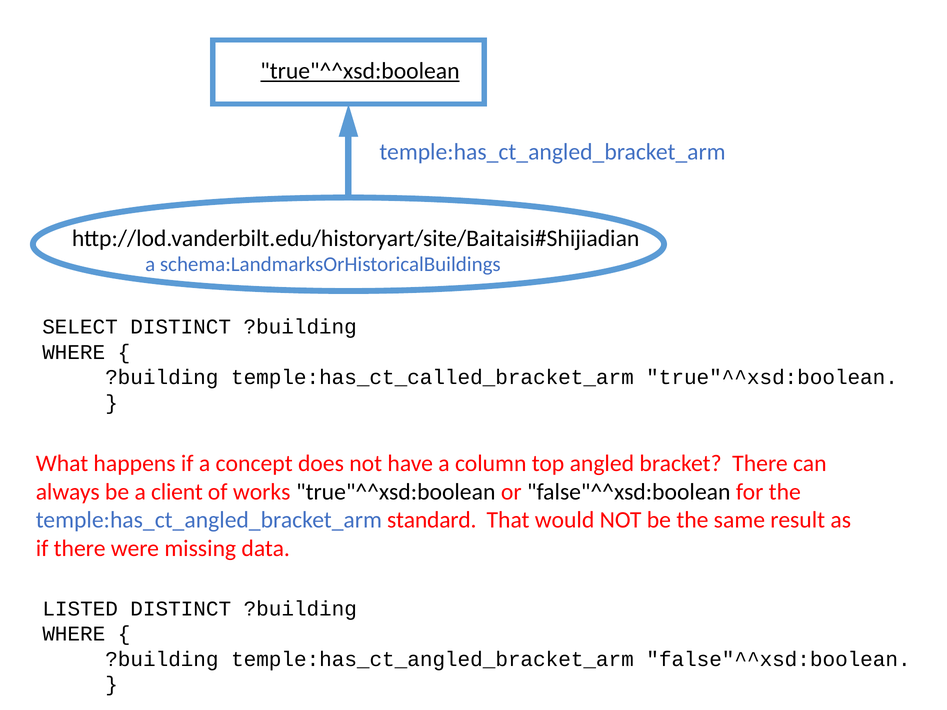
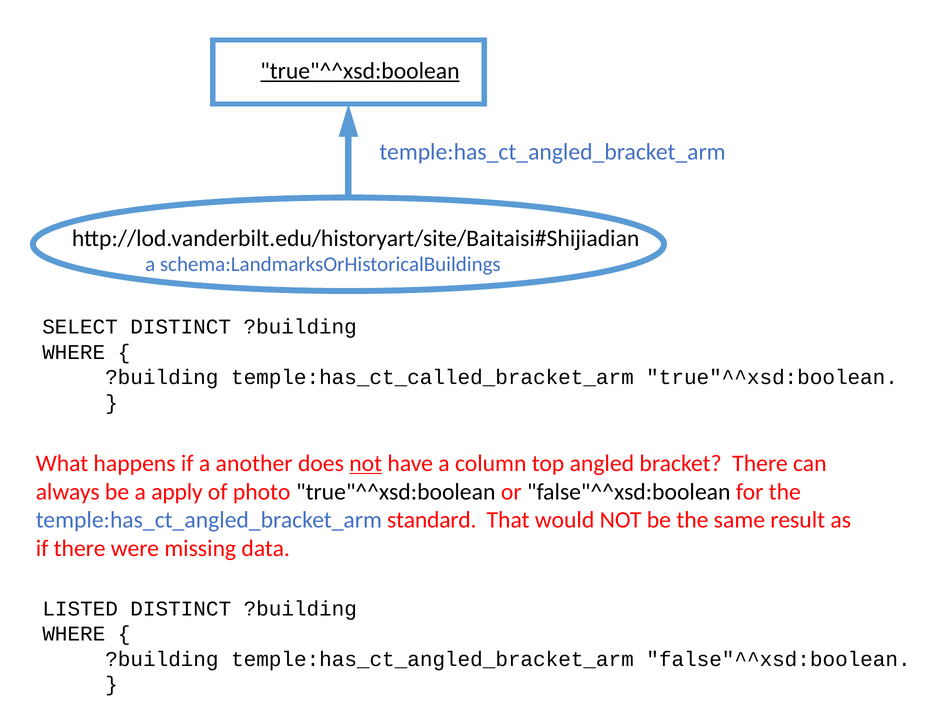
concept: concept -> another (254, 463)
not underline: none -> present (366, 463)
client: client -> apply (177, 492)
works: works -> photo (262, 492)
